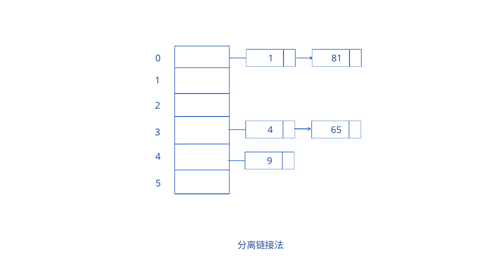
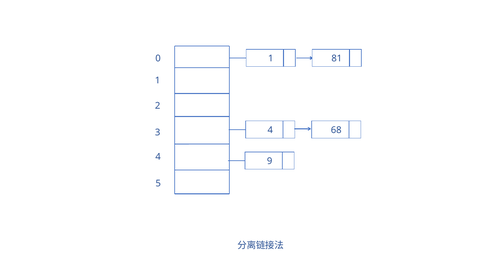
65: 65 -> 68 (336, 130)
